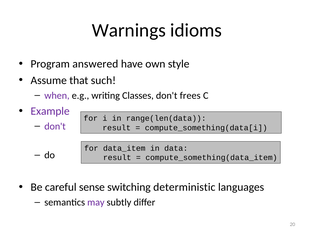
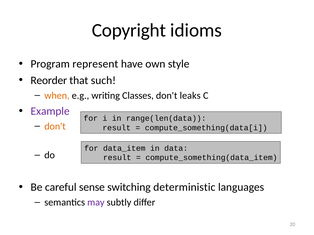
Warnings: Warnings -> Copyright (129, 30)
answered: answered -> represent (95, 64)
Assume: Assume -> Reorder (49, 81)
when colour: purple -> orange (57, 96)
frees: frees -> leaks (190, 96)
don't colour: purple -> orange (55, 127)
